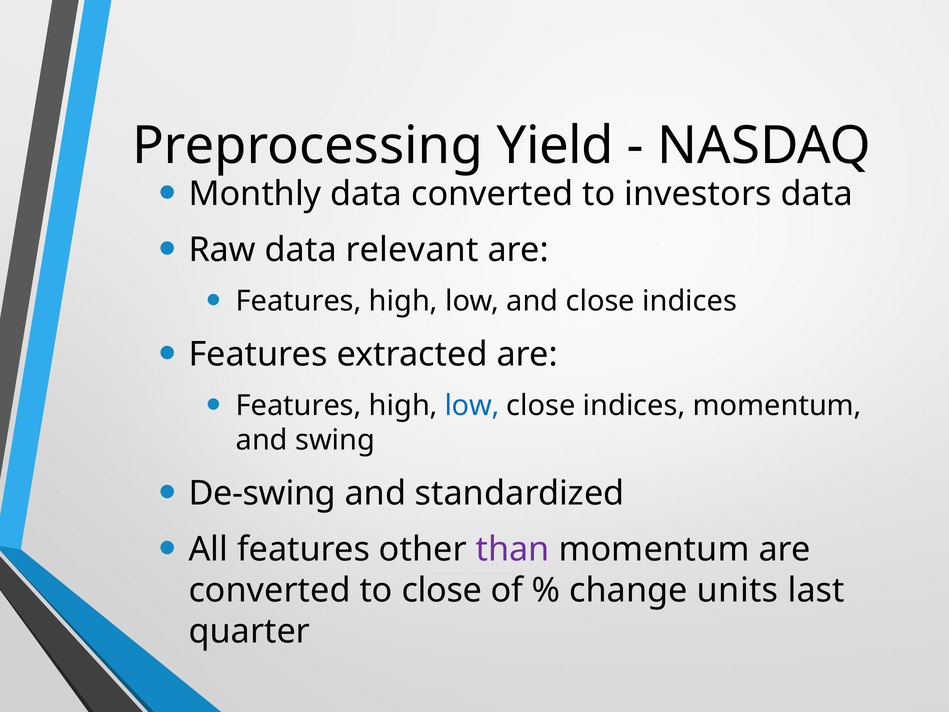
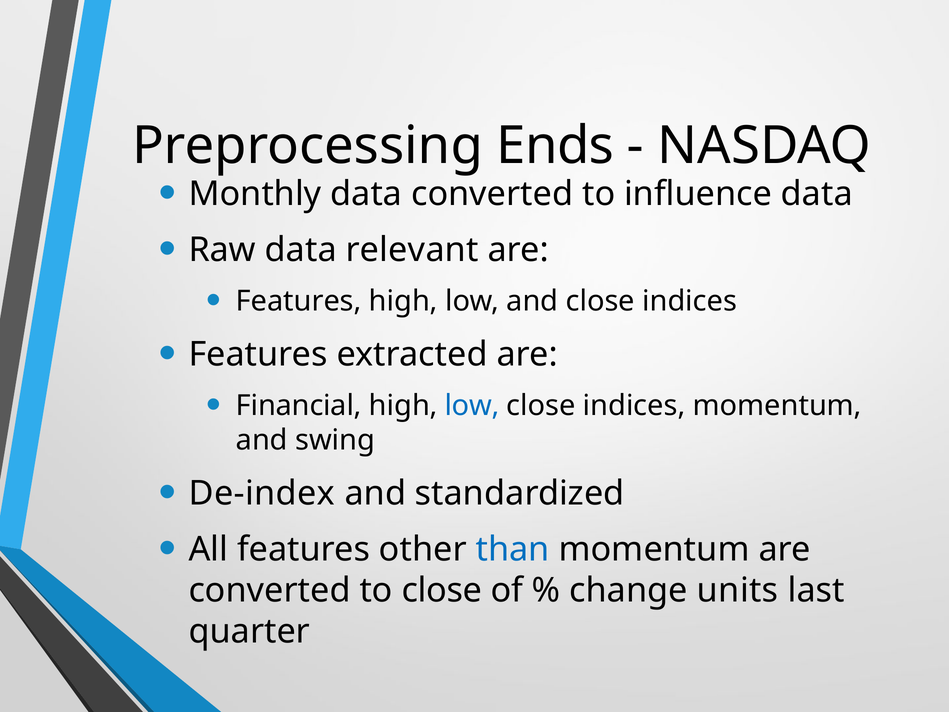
Yield: Yield -> Ends (555, 146)
investors: investors -> influence (698, 194)
Features: Features -> Financial (299, 405)
De-swing: De-swing -> De-index (262, 493)
than colour: purple -> blue (513, 549)
